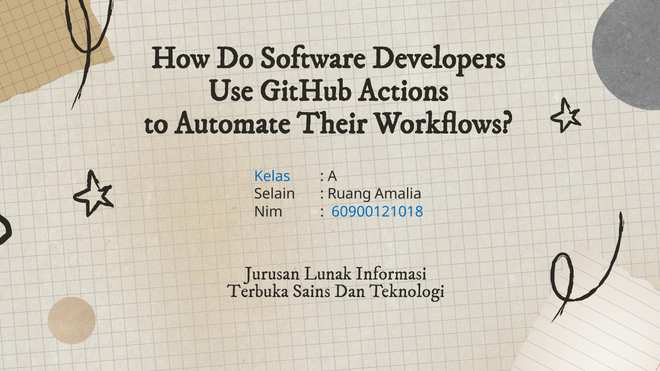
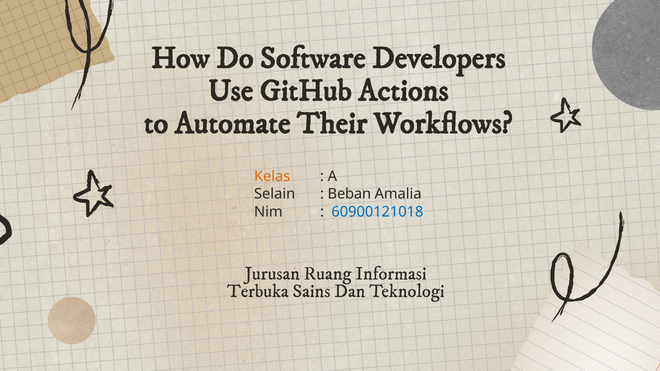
Kelas colour: blue -> orange (272, 177)
Ruang: Ruang -> Beban (349, 194)
Lunak: Lunak -> Ruang (328, 274)
